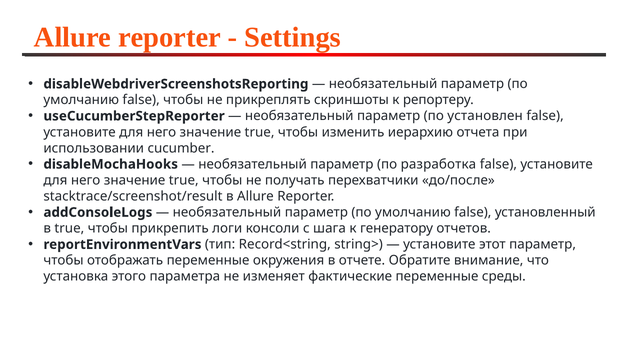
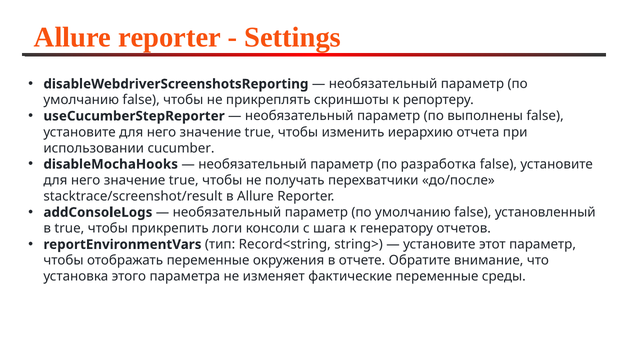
установлен: установлен -> выполнены (485, 116)
